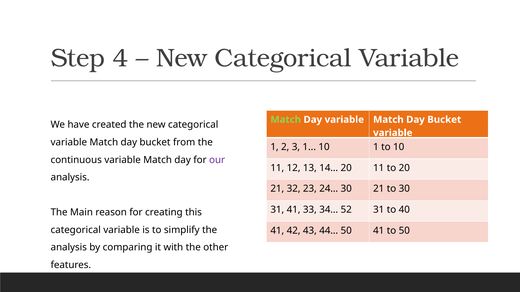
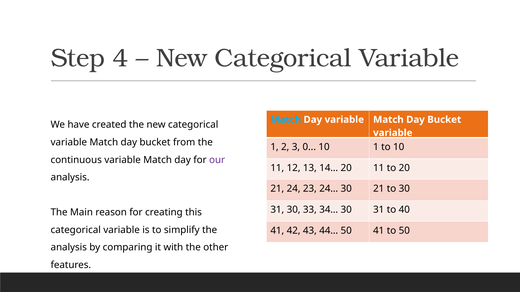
Match colour: light green -> light blue (286, 120)
3 1: 1 -> 0 (309, 147)
32: 32 -> 24 (294, 189)
31 41: 41 -> 30 (294, 210)
34… 52: 52 -> 30 (346, 210)
